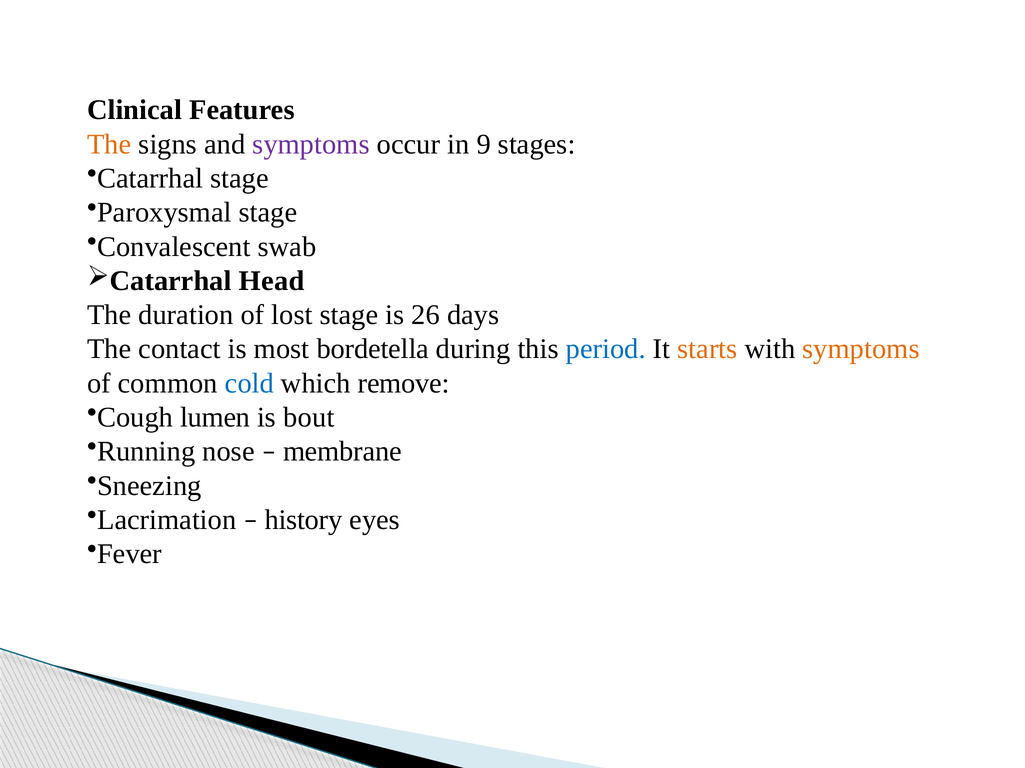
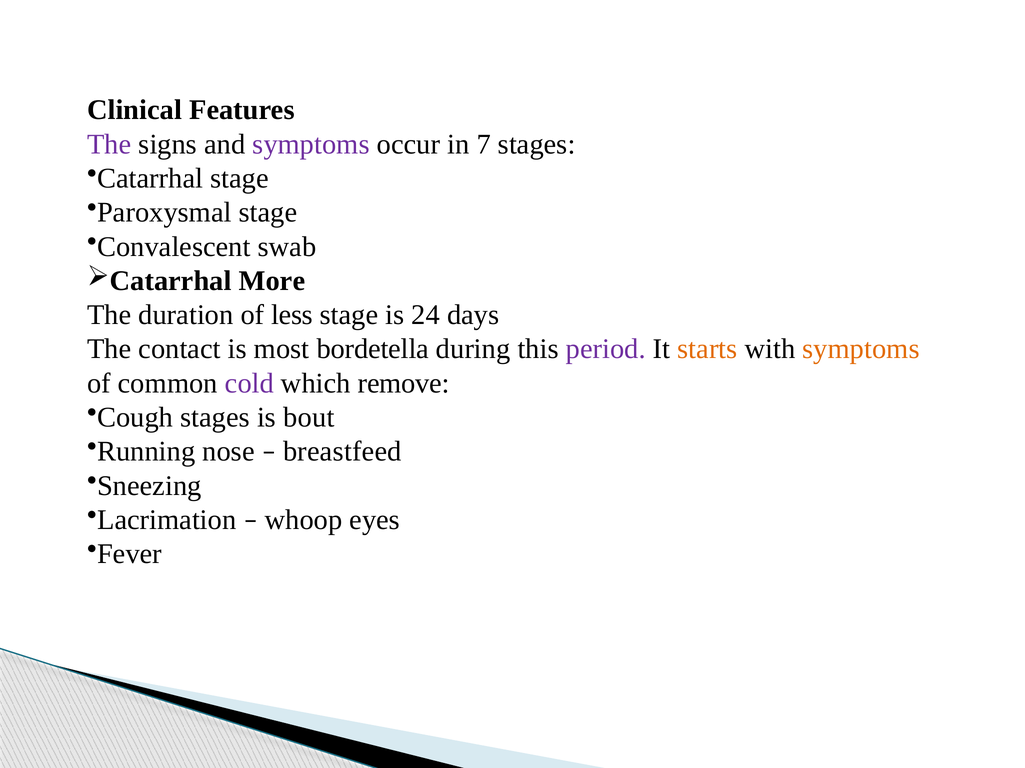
The colour: orange -> purple (109, 144)
9: 9 -> 7 (484, 144)
Head: Head -> More (272, 281)
lost: lost -> less (292, 315)
26: 26 -> 24 (426, 315)
period colour: blue -> purple (606, 349)
cold colour: blue -> purple (249, 384)
Cough lumen: lumen -> stages (215, 418)
membrane: membrane -> breastfeed (342, 452)
history: history -> whoop (304, 520)
